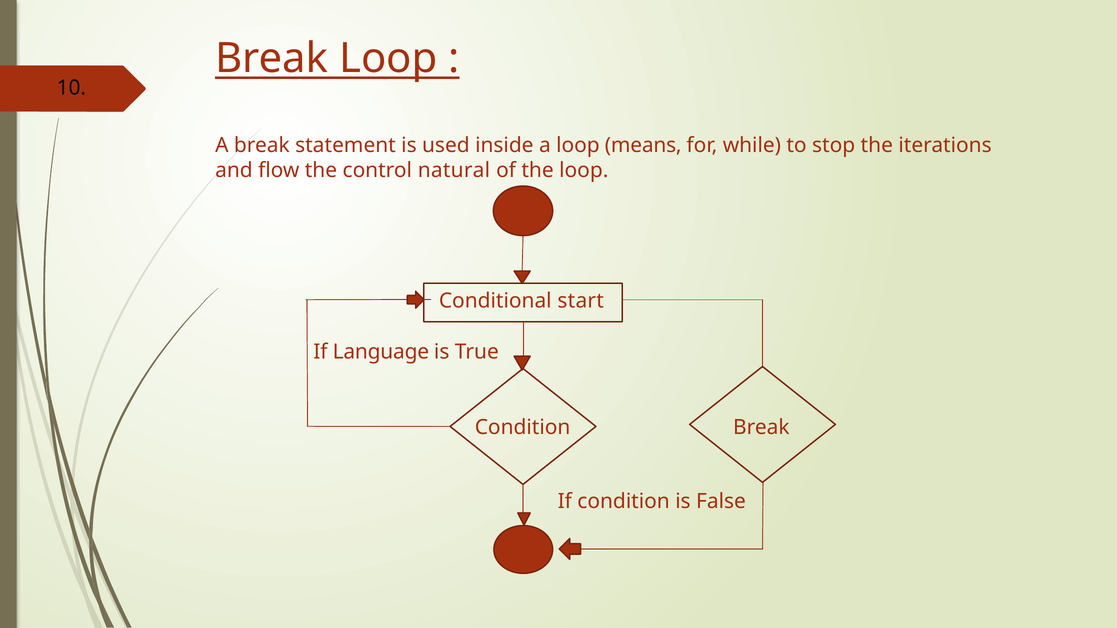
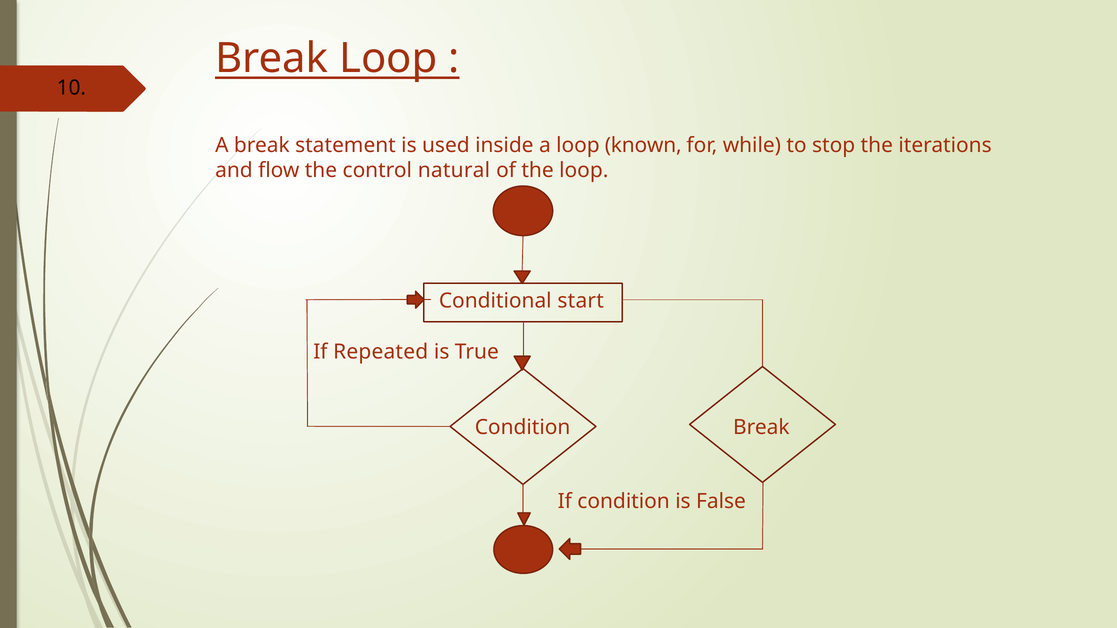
means: means -> known (643, 145)
Language: Language -> Repeated (381, 352)
